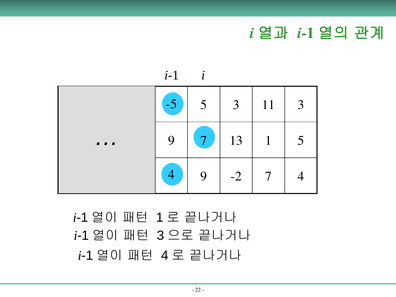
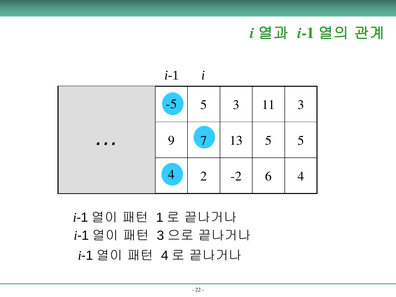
13 1: 1 -> 5 (268, 140)
9: 9 -> 2 (204, 176)
-2 7: 7 -> 6 (268, 176)
